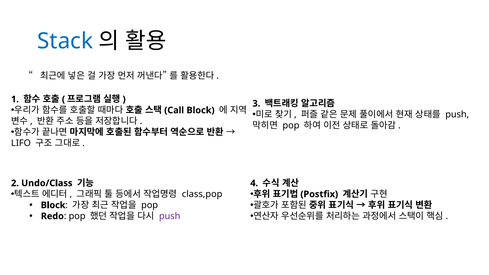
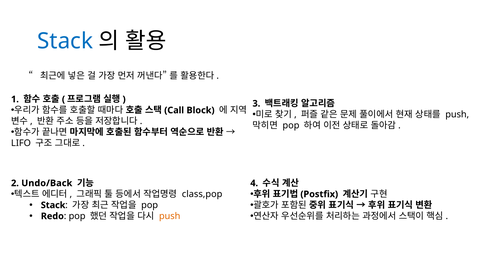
Undo/Class: Undo/Class -> Undo/Back (47, 183)
Block: Block -> Stack (53, 205)
push colour: purple -> orange (170, 216)
